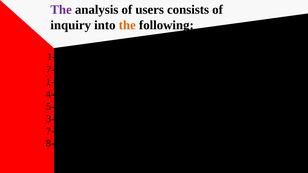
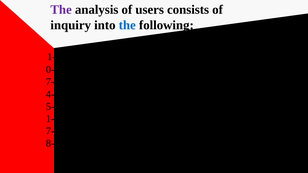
the colour: orange -> blue (127, 25)
7-Information: 7-Information -> 0-Information (75, 70)
1-Work: 1-Work -> 7-Work (62, 82)
3-user: 3-user -> 1-user (59, 119)
